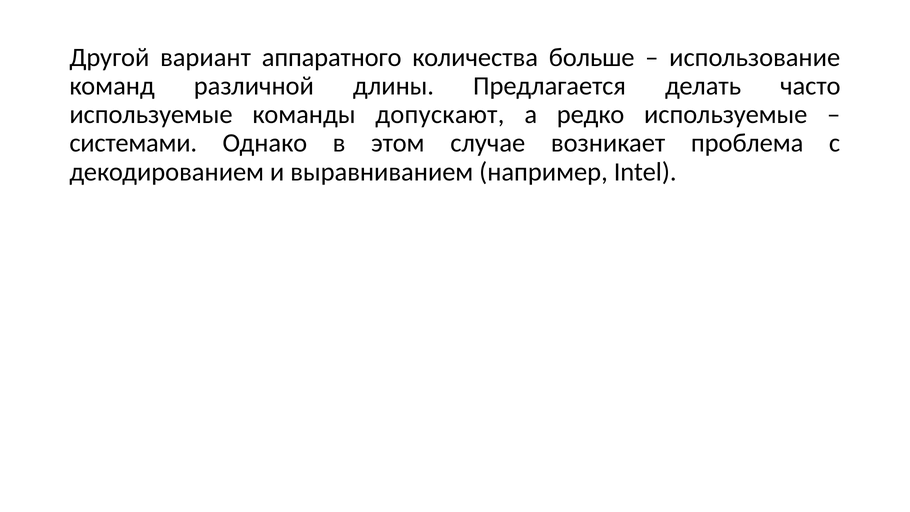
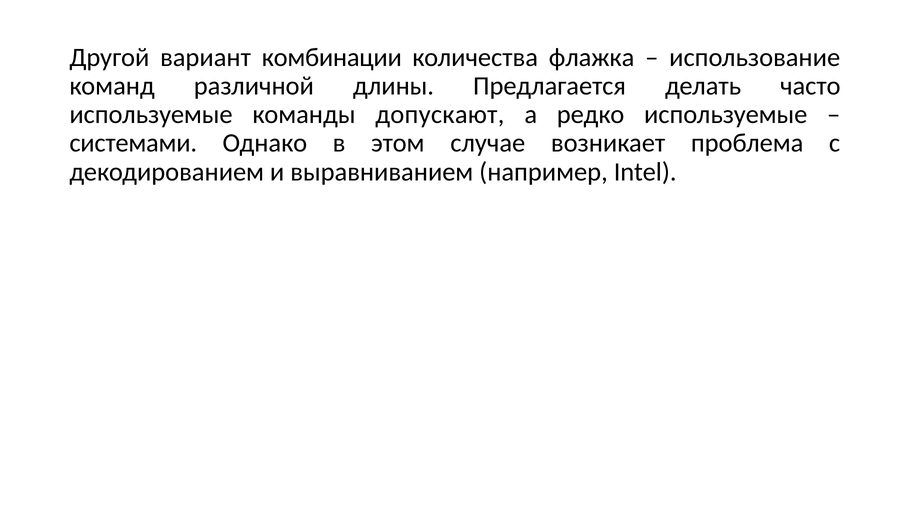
аппаратного: аппаратного -> комбинации (332, 57)
больше: больше -> флажка (592, 57)
